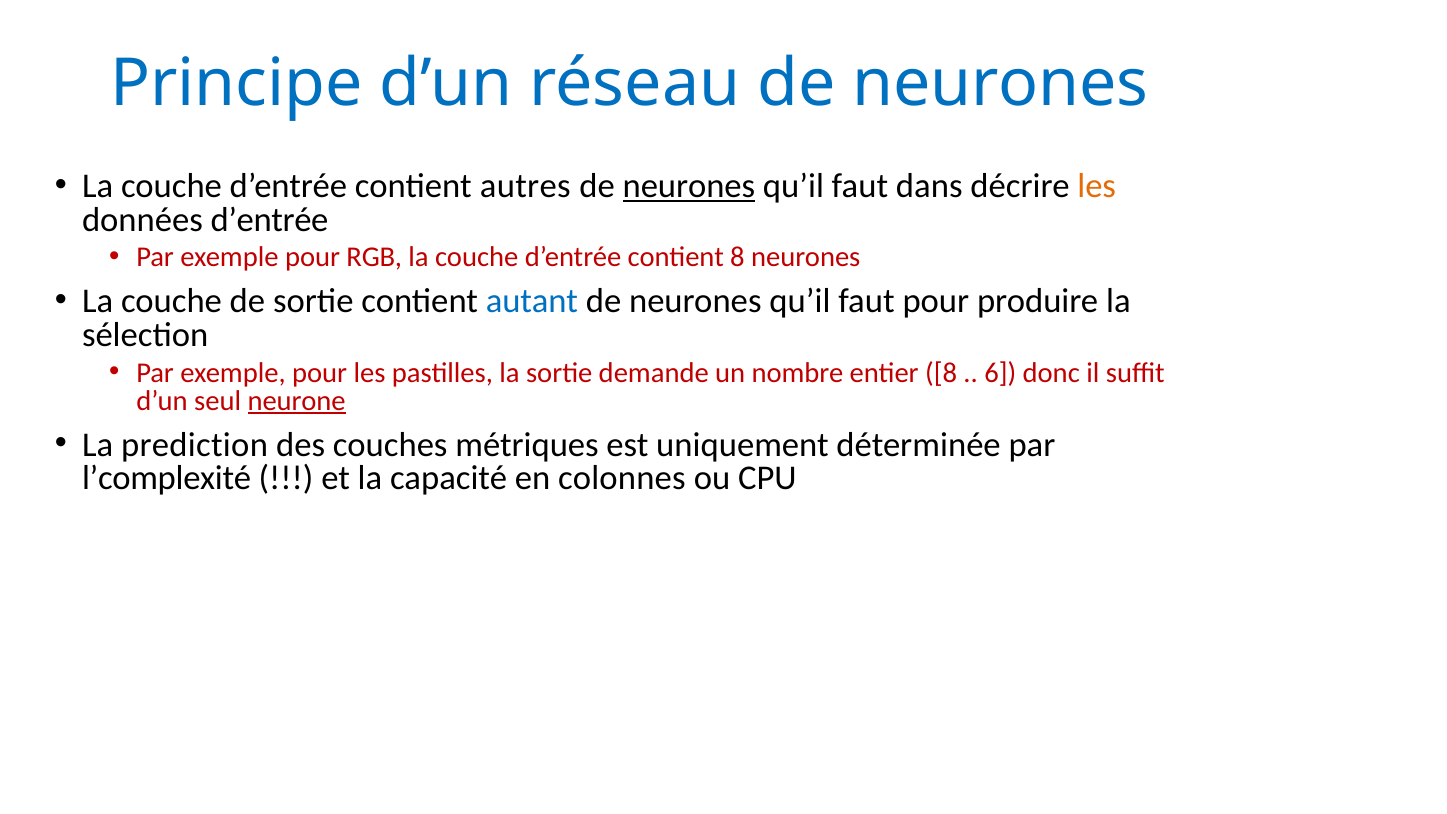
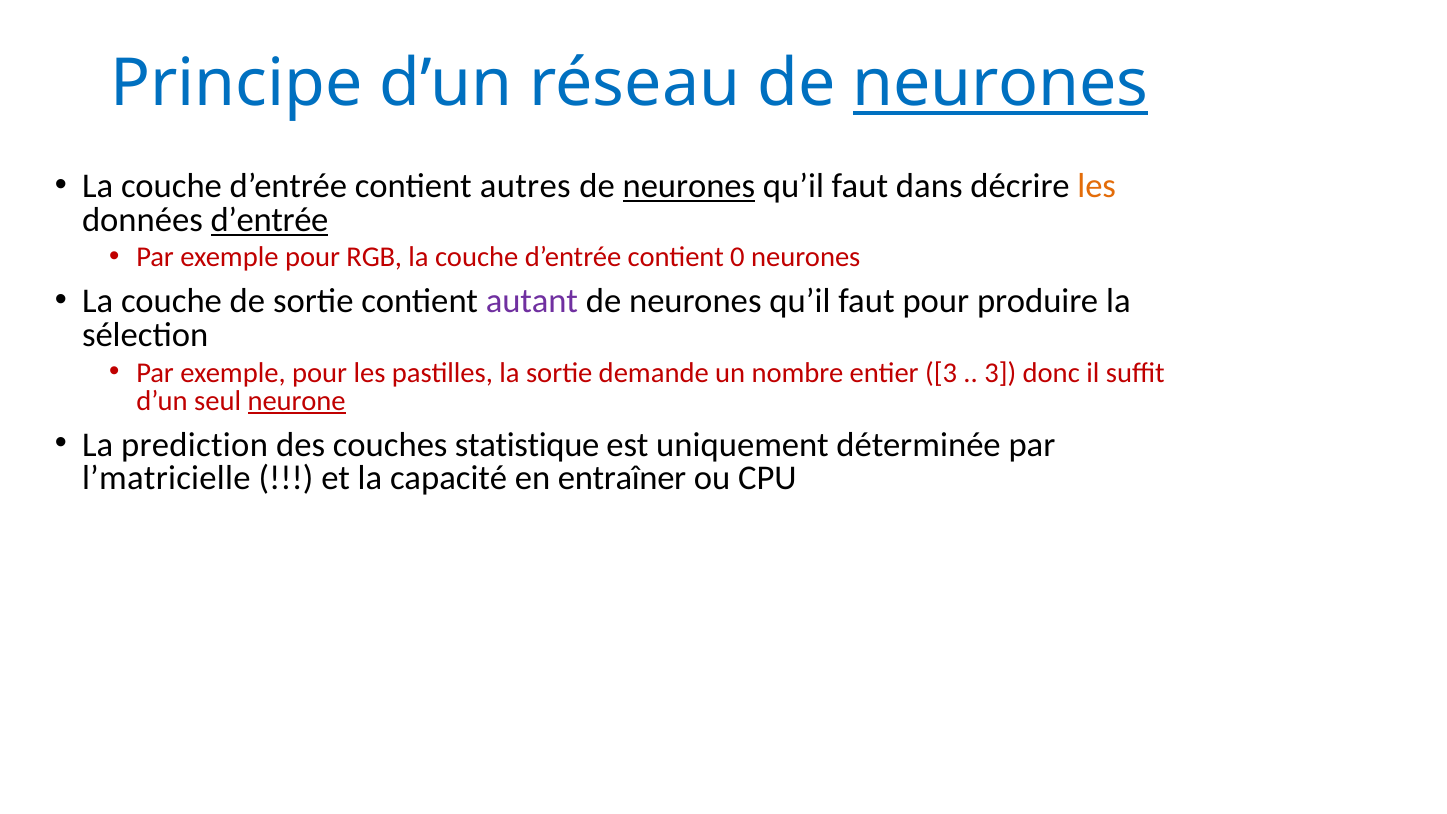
neurones underline: none -> present (1001, 84)
d’entrée underline: none -> present (270, 220)
contient 8: 8 -> 0 (737, 257)
autant colour: blue -> purple (532, 301)
entier 8: 8 -> 3 (941, 373)
6: 6 -> 3 (1000, 373)
métriques: métriques -> statistique (527, 445)
l’complexité: l’complexité -> l’matricielle (166, 478)
colonnes: colonnes -> entraîner (622, 478)
